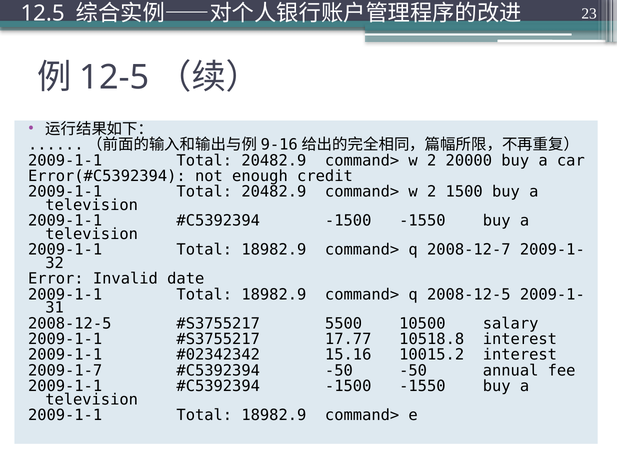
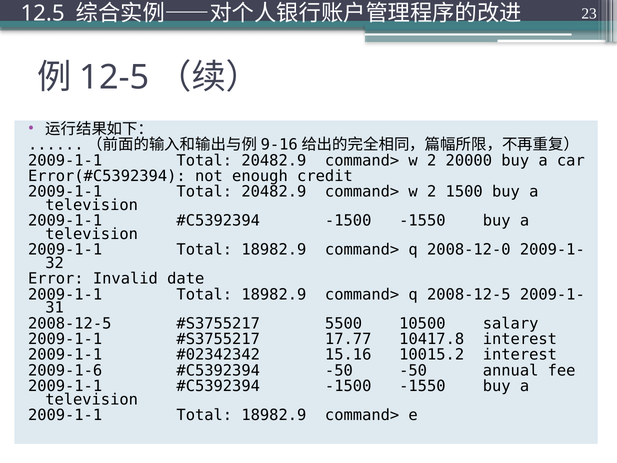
2008-12-7: 2008-12-7 -> 2008-12-0 (469, 250)
10518.8: 10518.8 -> 10417.8 (432, 339)
2009-1-7: 2009-1-7 -> 2009-1-6 (65, 370)
